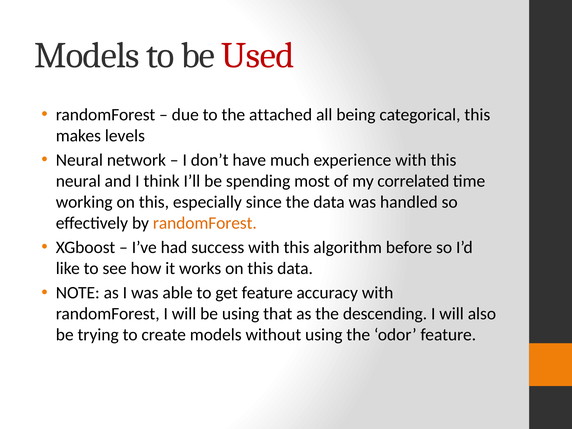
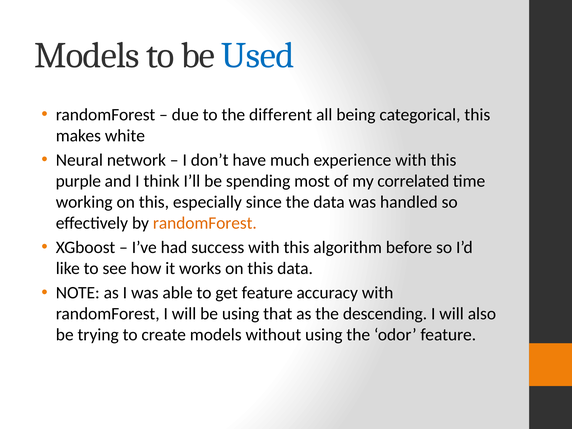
Used colour: red -> blue (258, 55)
attached: attached -> different (281, 115)
levels: levels -> white (125, 136)
neural: neural -> purple (78, 181)
